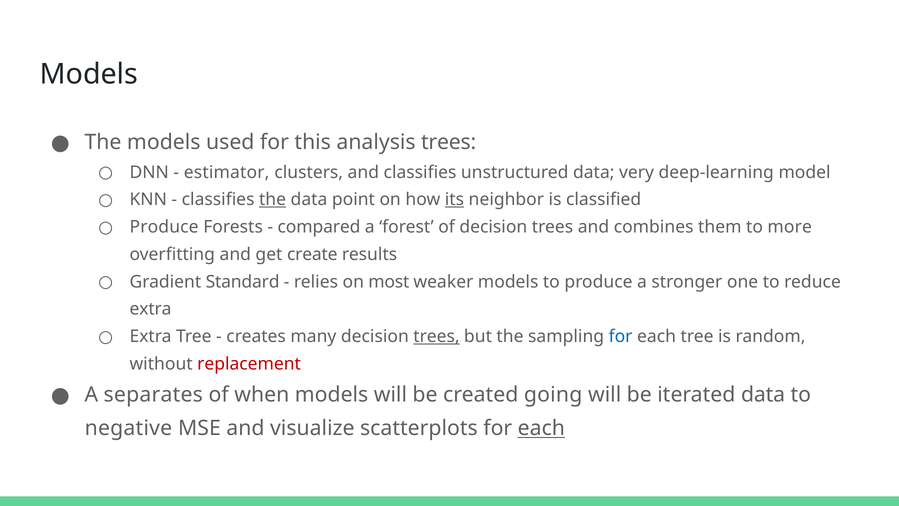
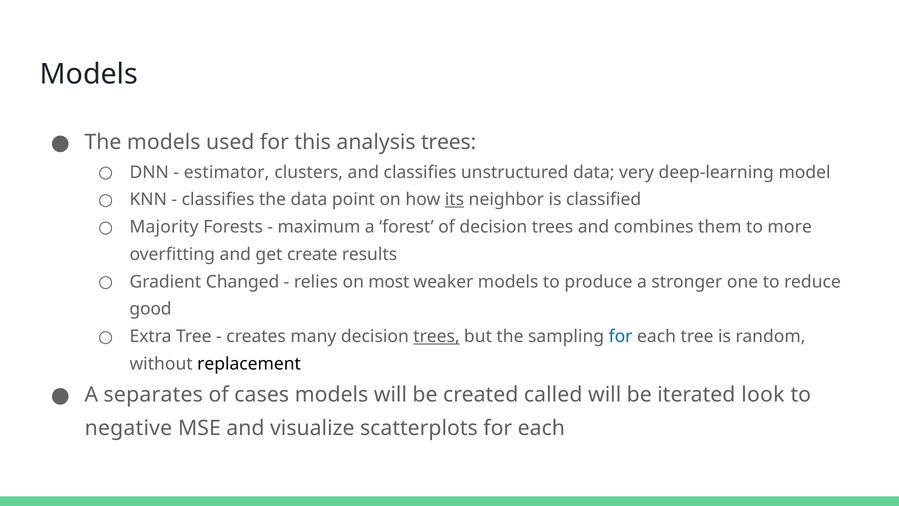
the underline: present -> none (273, 200)
Produce: Produce -> Majority (164, 227)
compared: compared -> maximum (319, 227)
Standard: Standard -> Changed (243, 282)
extra: extra -> good (151, 309)
replacement colour: red -> black (249, 364)
when: when -> cases (262, 395)
going: going -> called (553, 395)
iterated data: data -> look (763, 395)
each underline: present -> none (541, 428)
